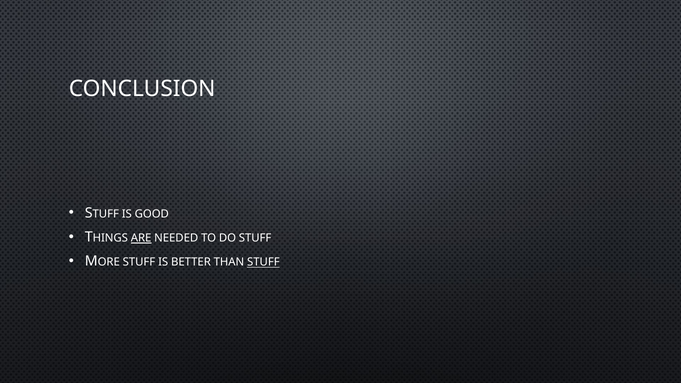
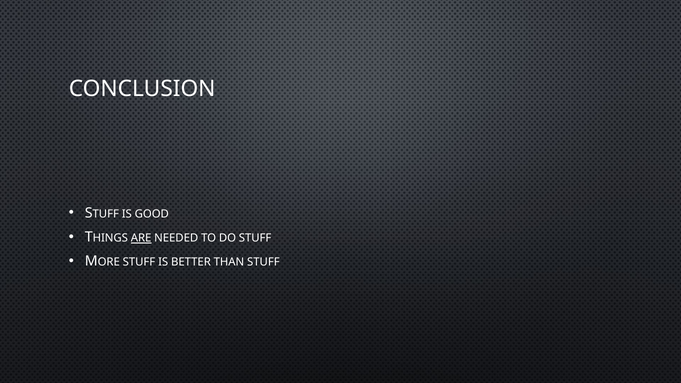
STUFF underline: present -> none (263, 262)
